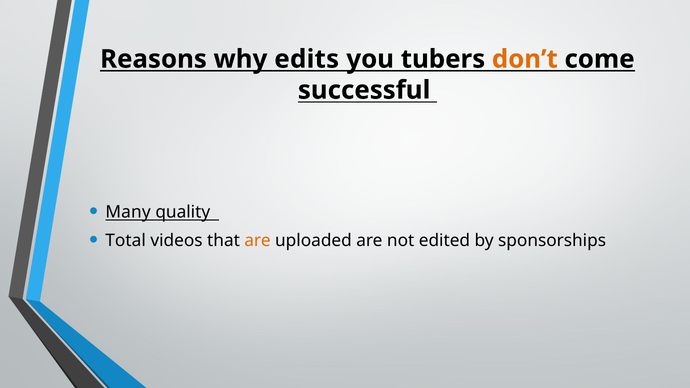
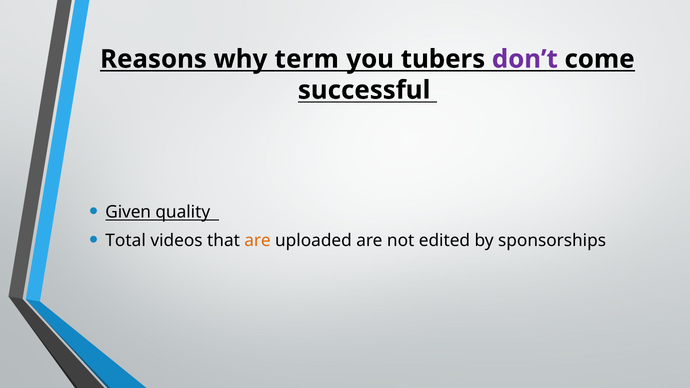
edits: edits -> term (307, 59)
don’t colour: orange -> purple (525, 59)
Many: Many -> Given (128, 212)
